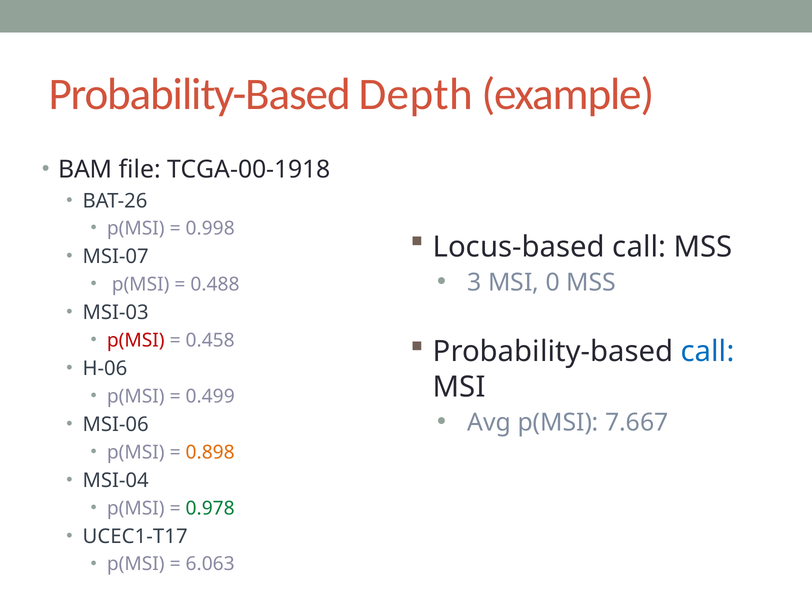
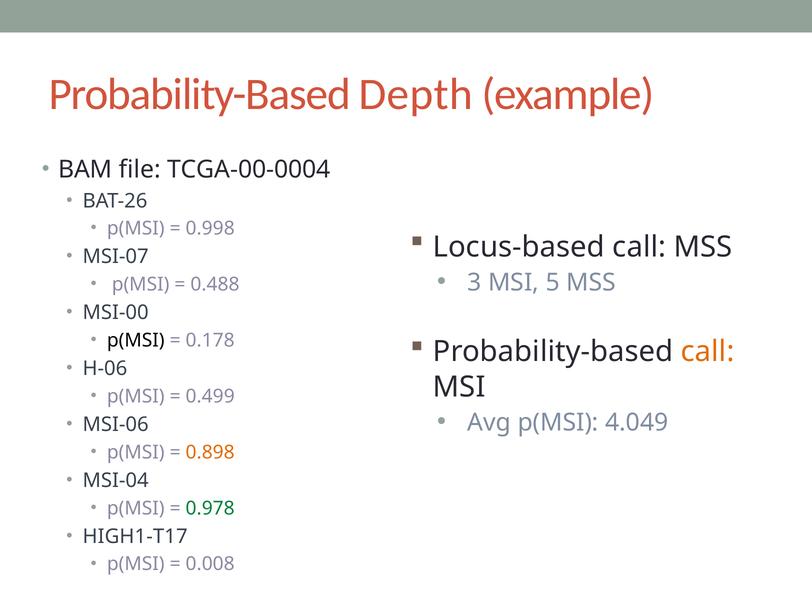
TCGA-00-1918: TCGA-00-1918 -> TCGA-00-0004 (249, 170)
0: 0 -> 5 (553, 282)
MSI-03: MSI-03 -> MSI-00 (116, 313)
p(MSI colour: red -> black (136, 340)
0.458: 0.458 -> 0.178 (210, 340)
call colour: blue -> orange (708, 352)
7.667: 7.667 -> 4.049 (637, 422)
UCEC1-T17: UCEC1-T17 -> HIGH1-T17 (135, 536)
6.063: 6.063 -> 0.008 (210, 564)
